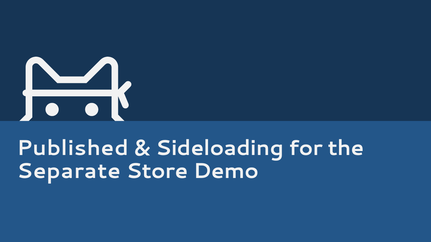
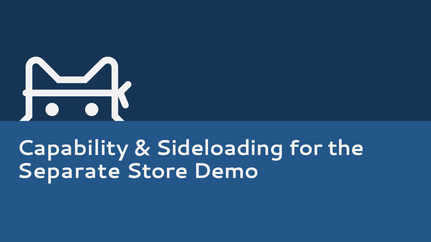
Published: Published -> Capability (73, 148)
